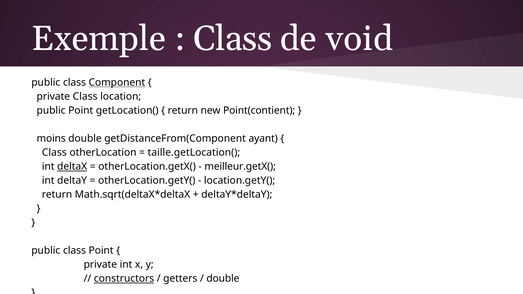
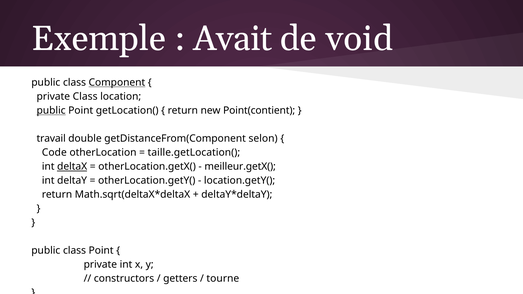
Class: Class -> Avait (233, 39)
public underline: none -> present (51, 111)
moins: moins -> travail (51, 139)
ayant: ayant -> selon (263, 139)
Class: Class -> Code (54, 153)
constructors underline: present -> none (124, 279)
double: double -> tourne (223, 279)
